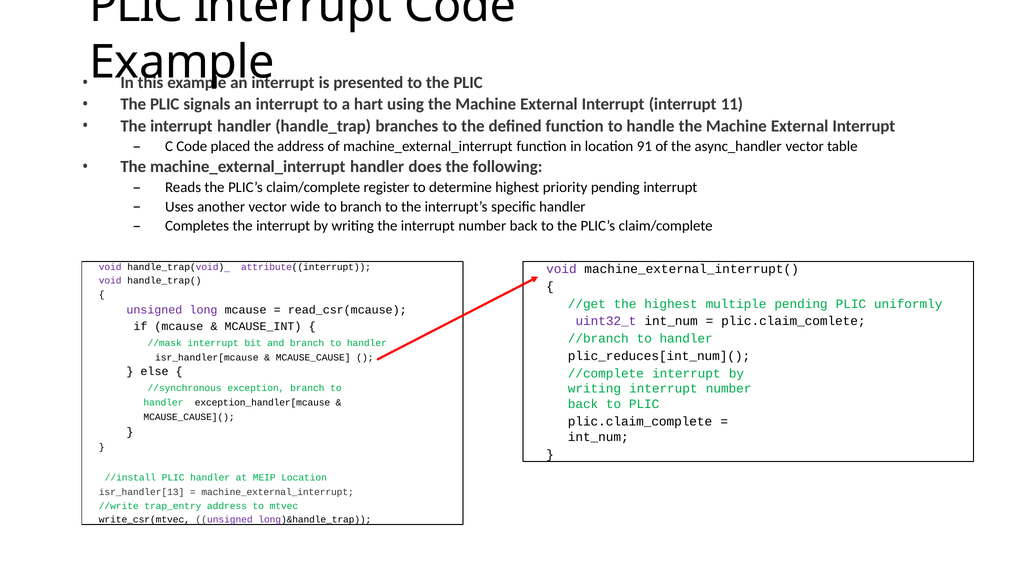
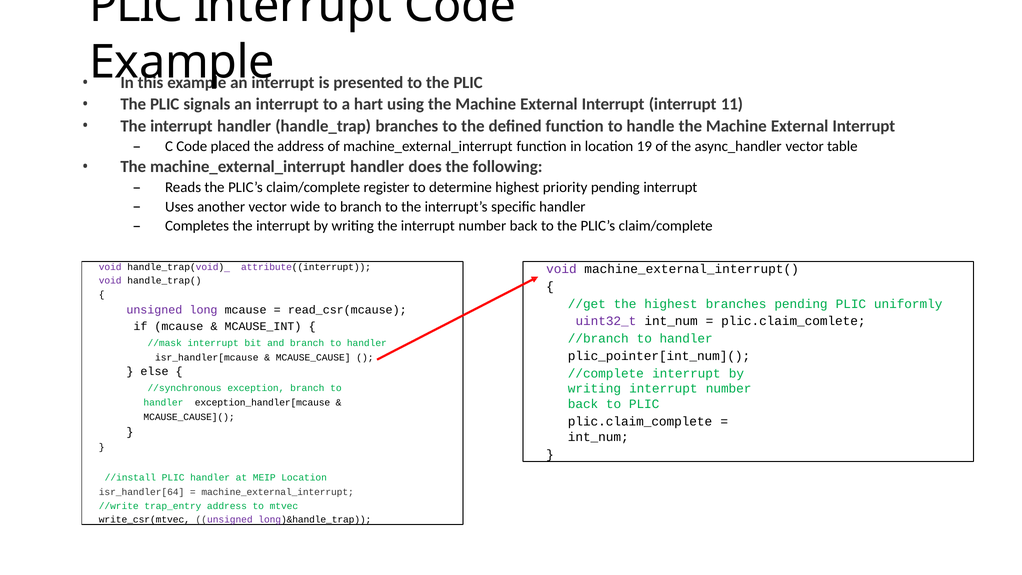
91: 91 -> 19 (644, 146)
highest multiple: multiple -> branches (736, 304)
plic_reduces[int_num](: plic_reduces[int_num]( -> plic_pointer[int_num]( (659, 356)
isr_handler[13: isr_handler[13 -> isr_handler[64 (142, 492)
